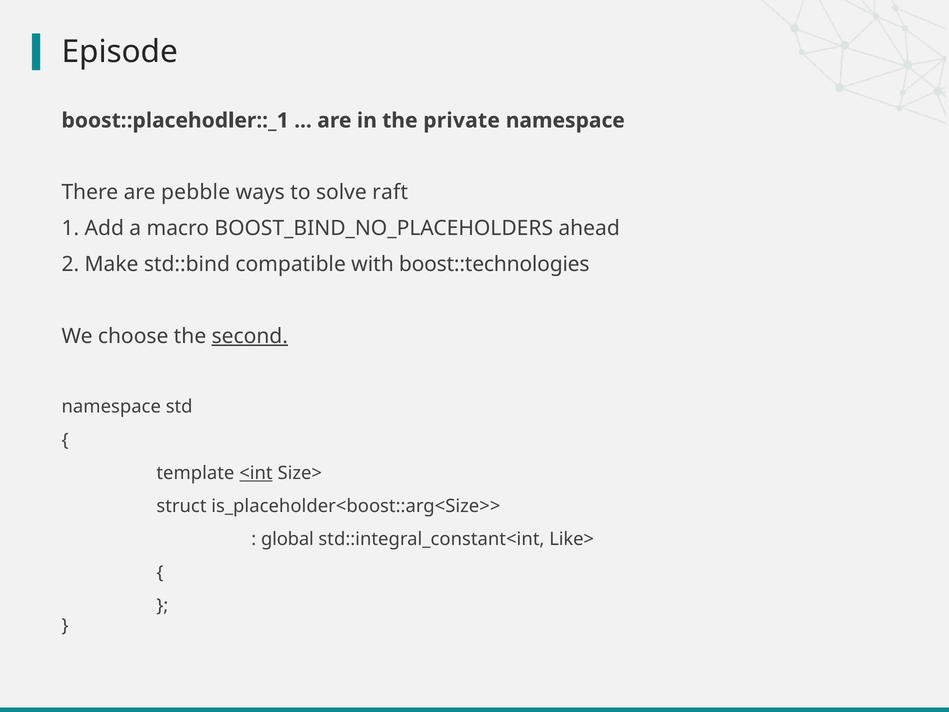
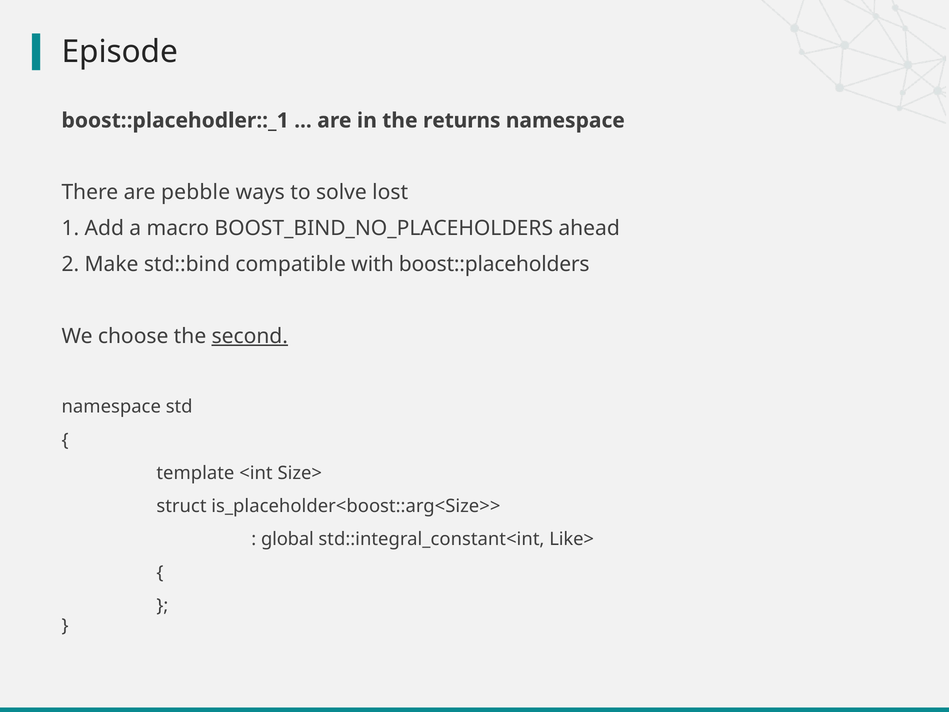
private: private -> returns (462, 120)
raft: raft -> lost (390, 192)
boost::technologies: boost::technologies -> boost::placeholders (494, 264)
<int underline: present -> none (256, 473)
